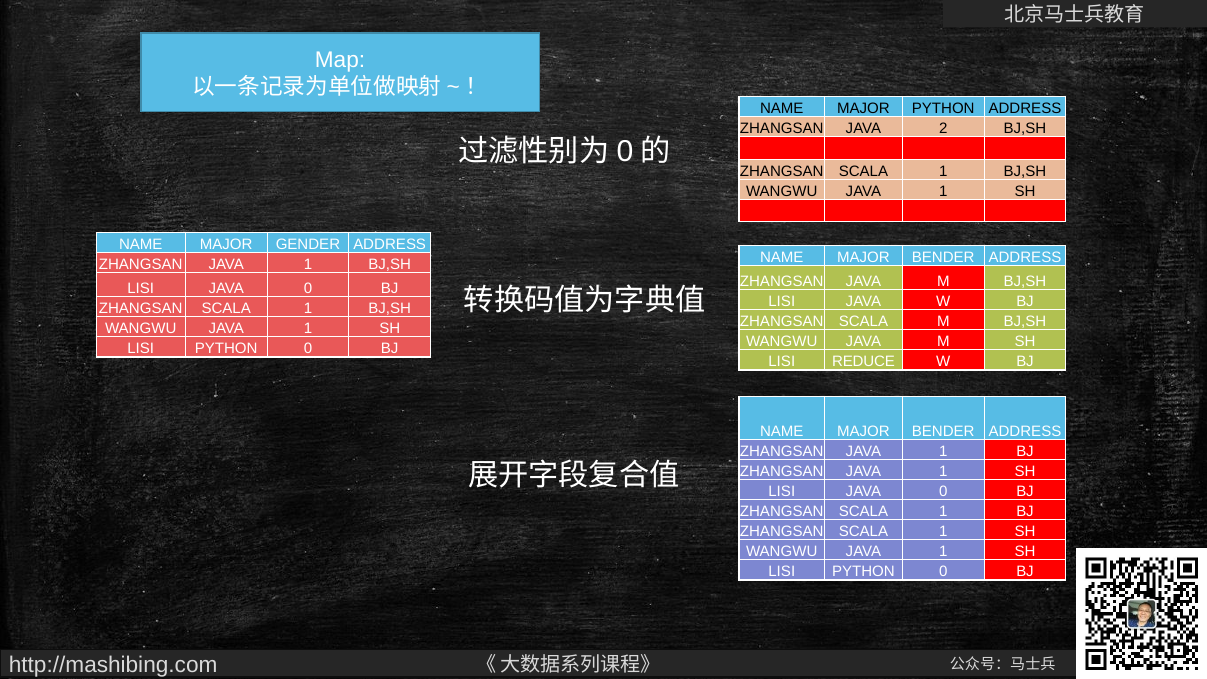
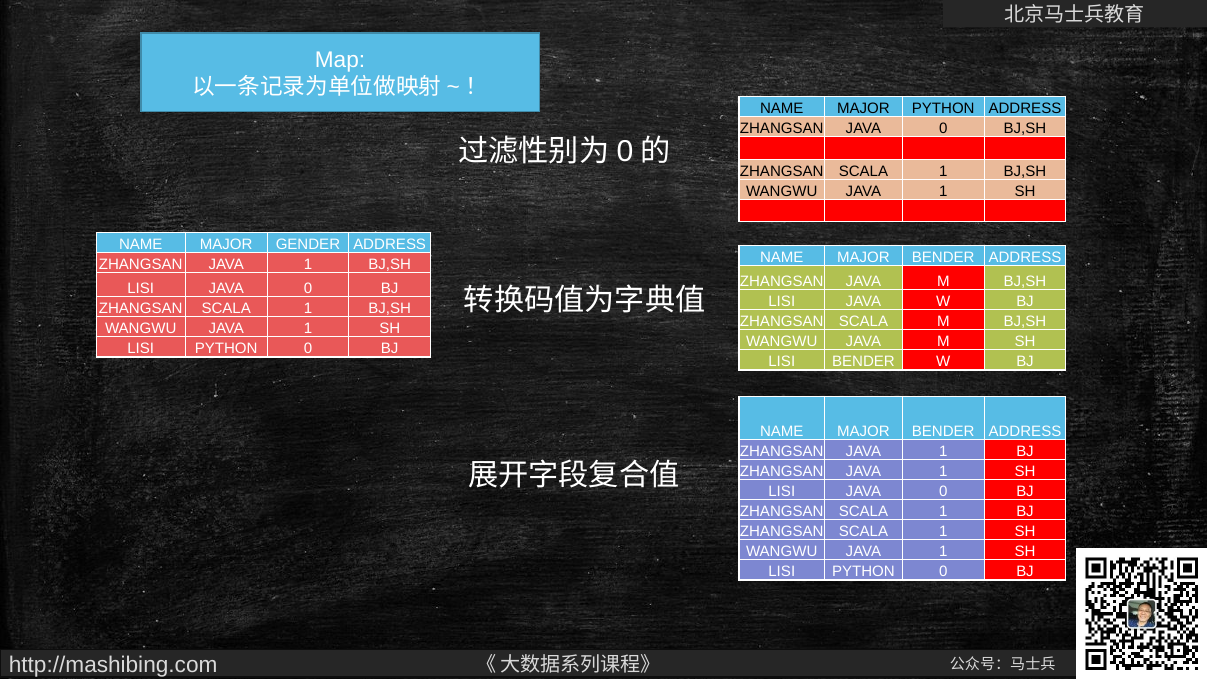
ZHANGSAN JAVA 2: 2 -> 0 (943, 129)
LISI REDUCE: REDUCE -> BENDER (863, 362)
